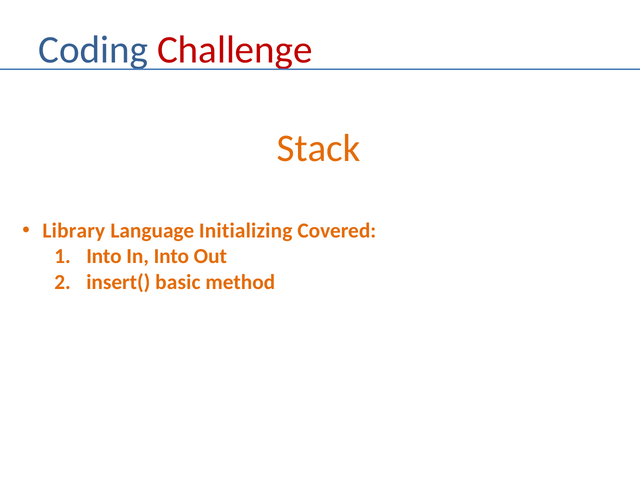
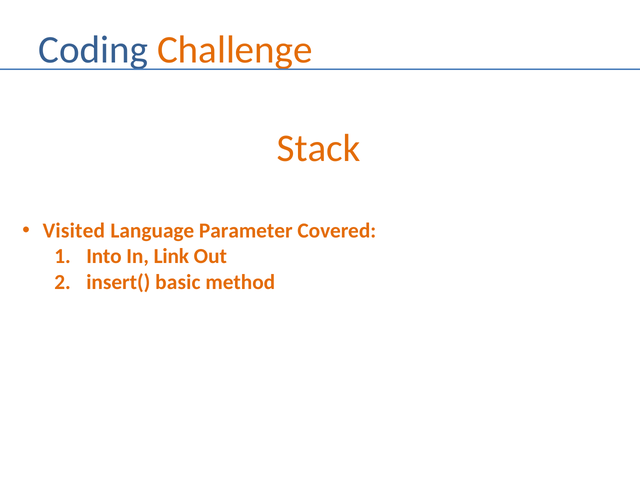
Challenge colour: red -> orange (235, 50)
Library: Library -> Visited (74, 231)
Initializing: Initializing -> Parameter (246, 231)
In Into: Into -> Link (171, 256)
